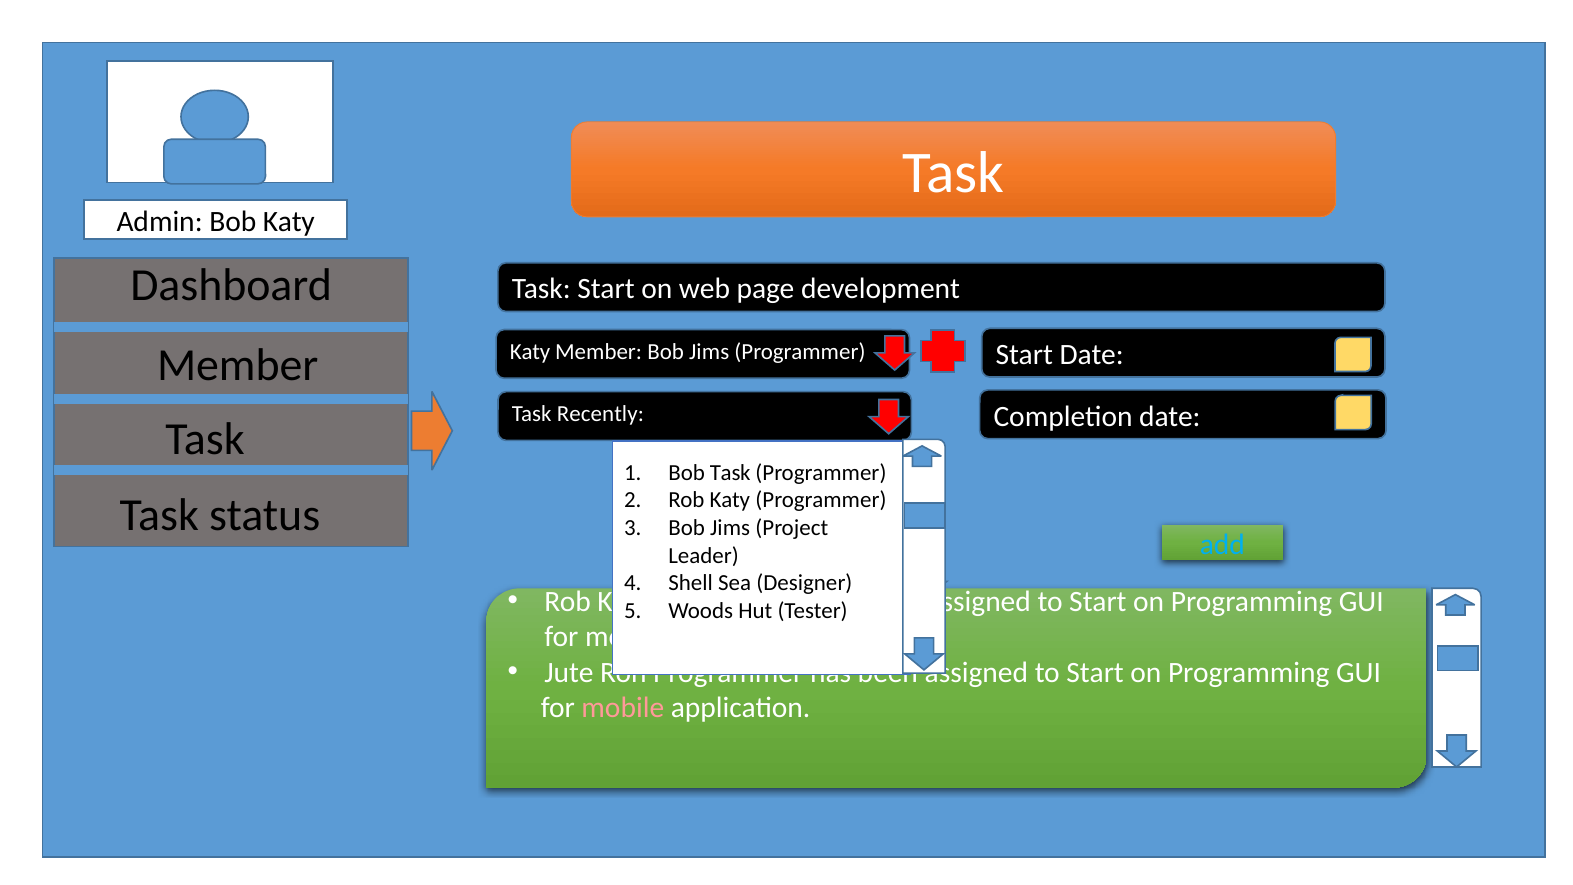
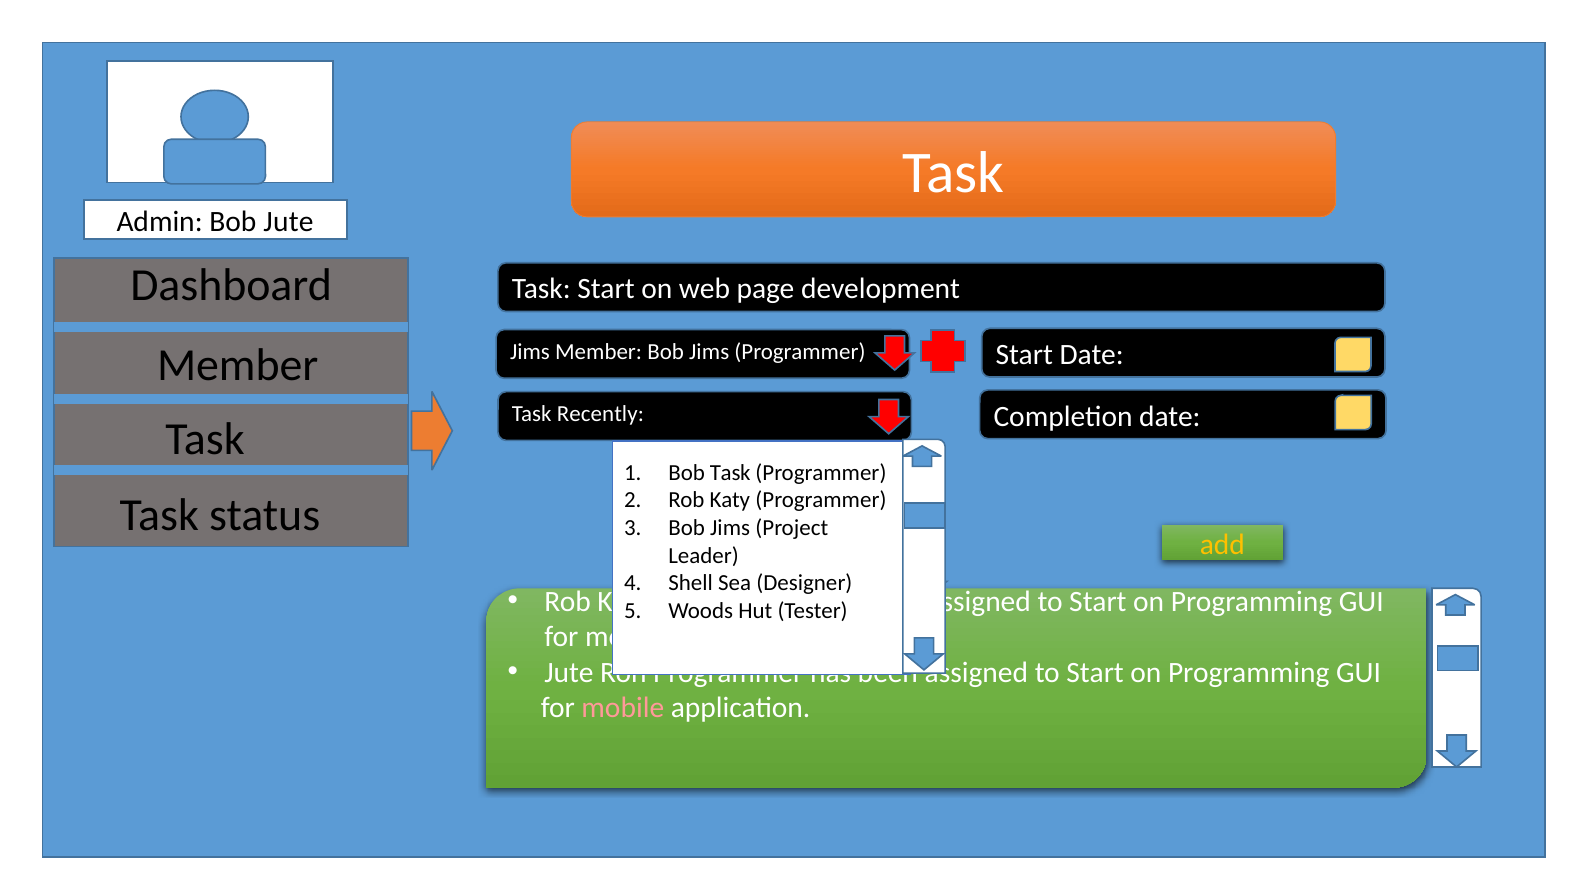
Bob Katy: Katy -> Jute (288, 221)
Katy: Katy -> Jims (530, 352)
add colour: light blue -> yellow (1222, 544)
